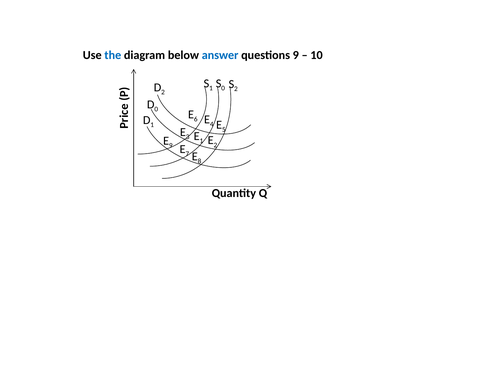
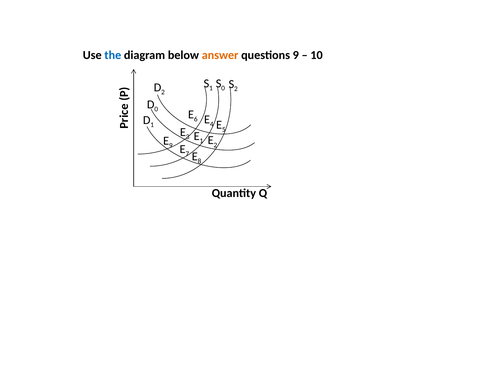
answer colour: blue -> orange (220, 55)
